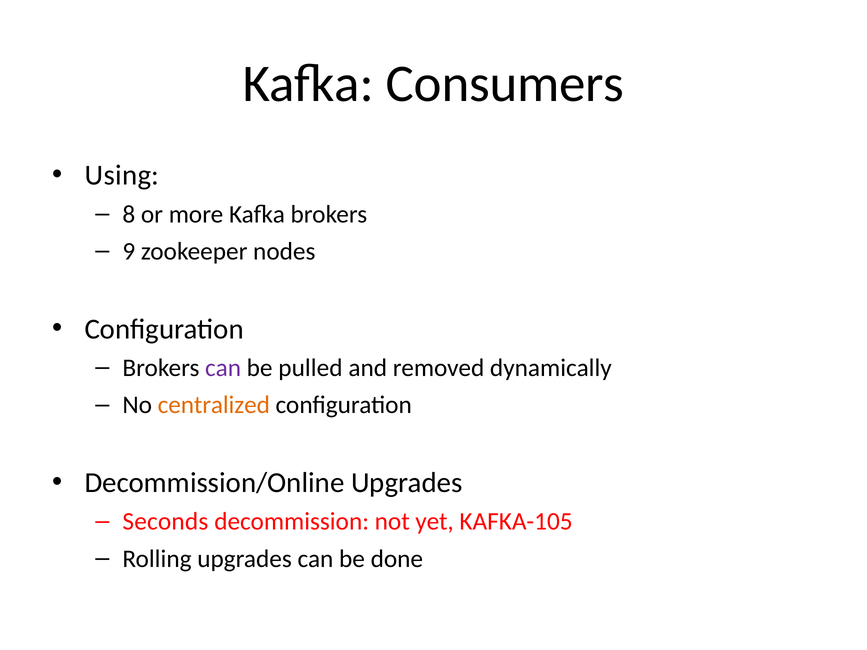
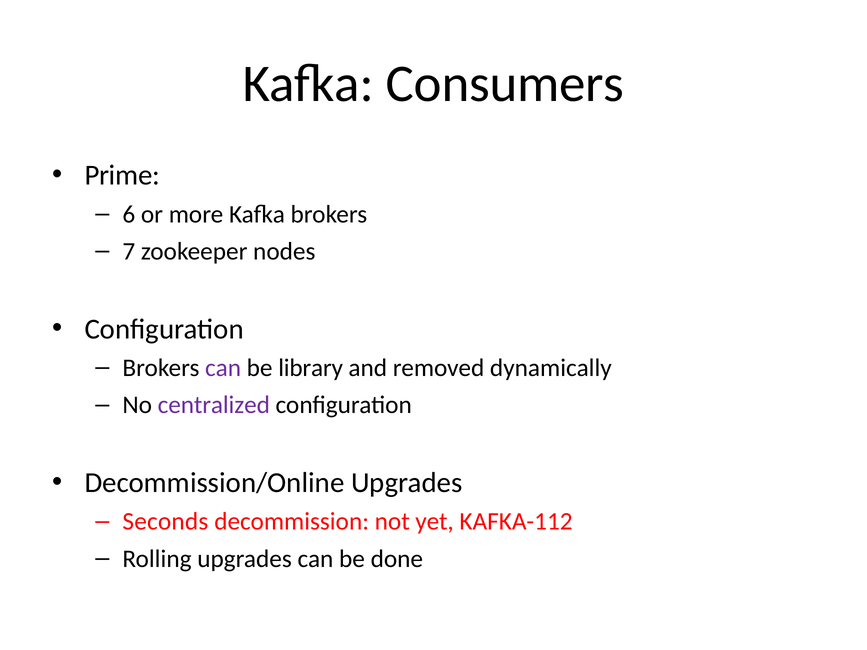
Using: Using -> Prime (122, 175)
8: 8 -> 6 (129, 214)
9: 9 -> 7 (129, 252)
pulled: pulled -> library (311, 368)
centralized colour: orange -> purple (214, 405)
KAFKA-105: KAFKA-105 -> KAFKA-112 (516, 522)
